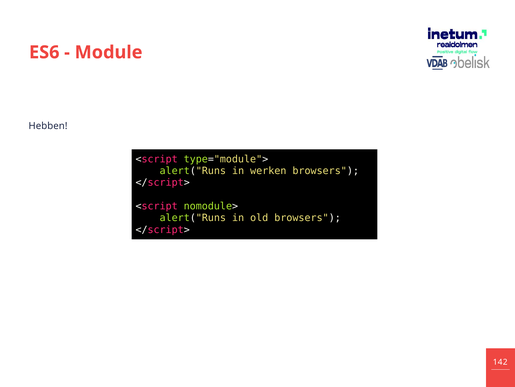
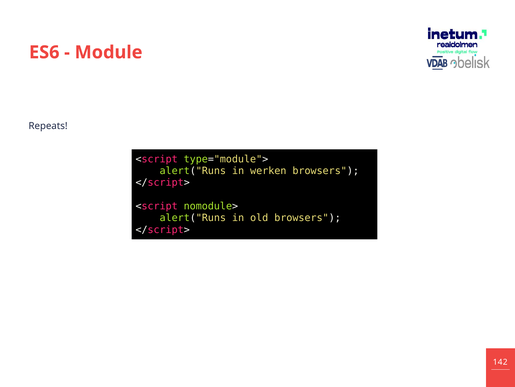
Hebben: Hebben -> Repeats (48, 126)
